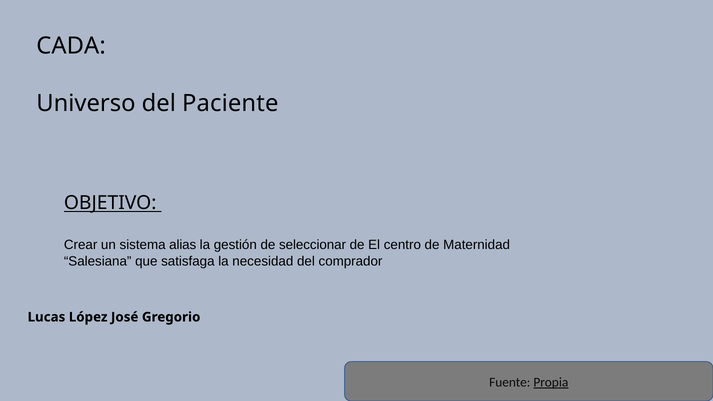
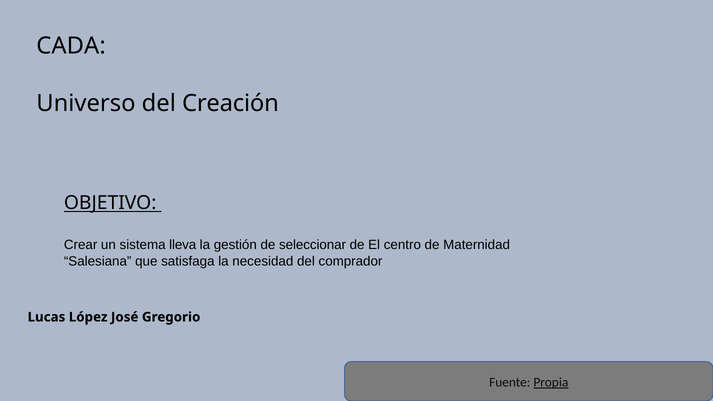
Paciente: Paciente -> Creación (230, 103)
alias: alias -> lleva (183, 245)
